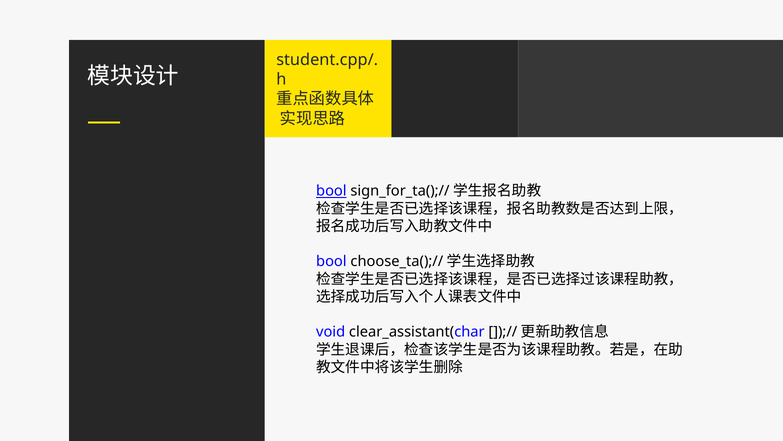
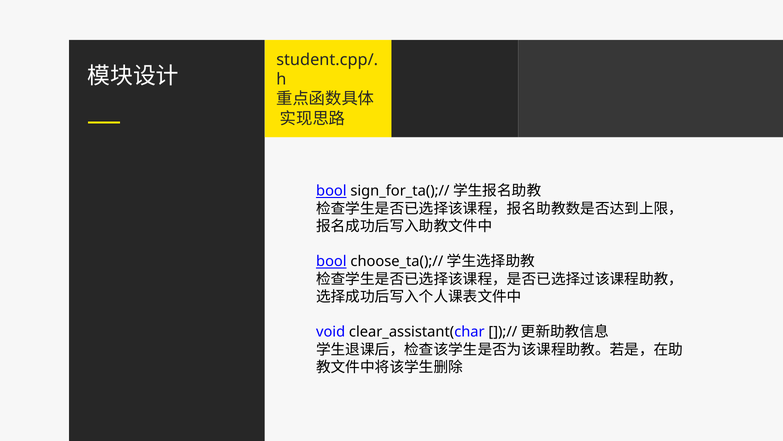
bool underline: none -> present (331, 261)
